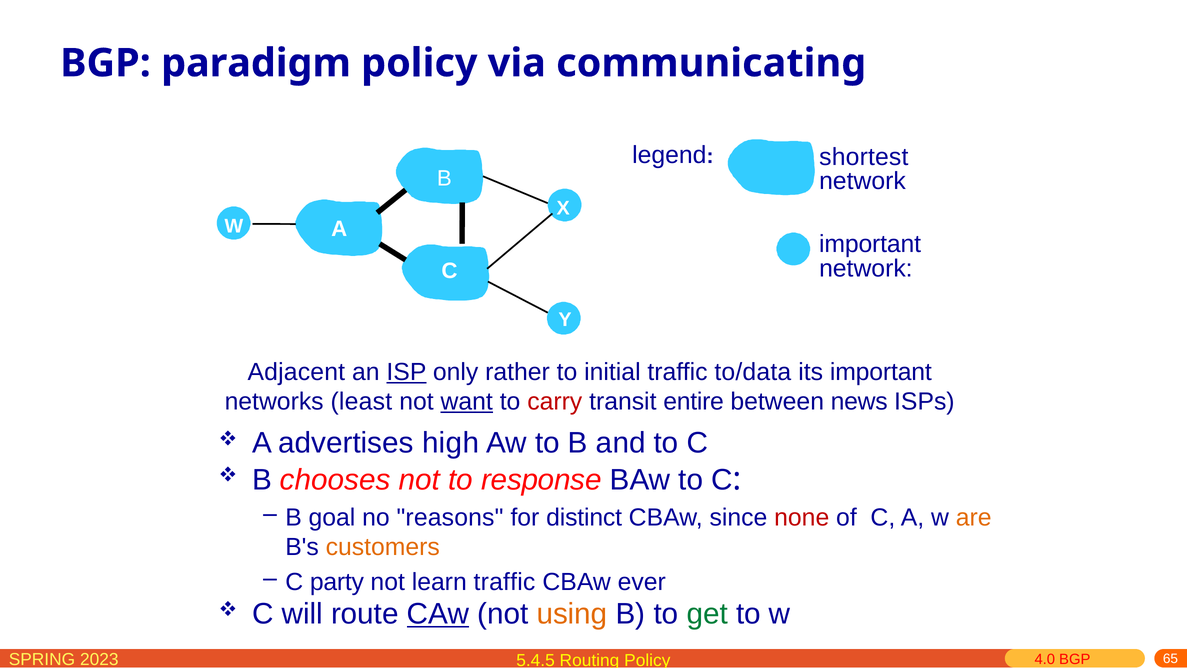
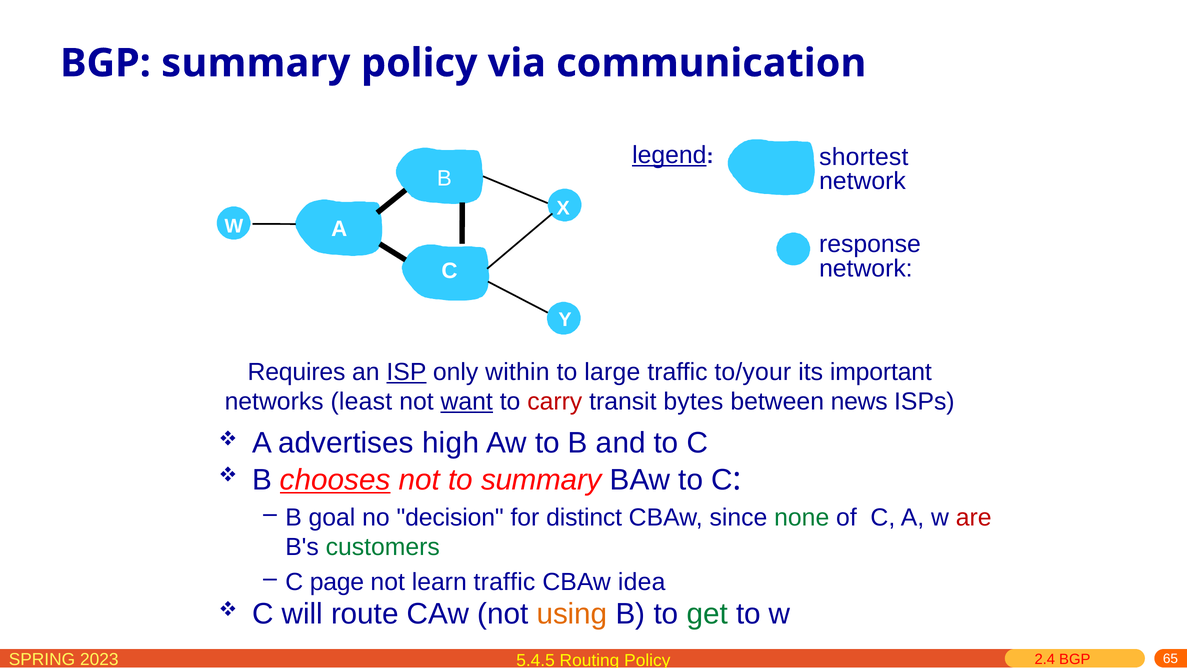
BGP paradigm: paradigm -> summary (256, 63)
communicating: communicating -> communication (711, 63)
legend underline: none -> present (669, 155)
important: important -> response (870, 244)
Adjacent: Adjacent -> Requires (297, 372)
rather: rather -> within (517, 372)
initial: initial -> large (612, 372)
to/data: to/data -> to/your (753, 372)
entire: entire -> bytes (693, 402)
chooses underline: none -> present (335, 480)
to response: response -> summary (541, 480)
reasons: reasons -> decision (450, 517)
none colour: red -> green (802, 517)
are colour: orange -> red (974, 517)
customers colour: orange -> green (383, 547)
party: party -> page (337, 582)
ever: ever -> idea (642, 582)
CAw underline: present -> none (438, 614)
4.0: 4.0 -> 2.4 (1045, 659)
